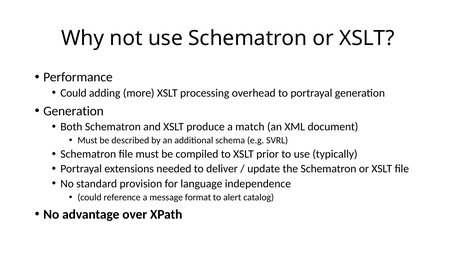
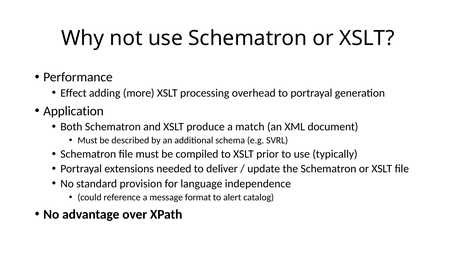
Could: Could -> Effect (73, 93)
Generation: Generation -> Application (74, 111)
